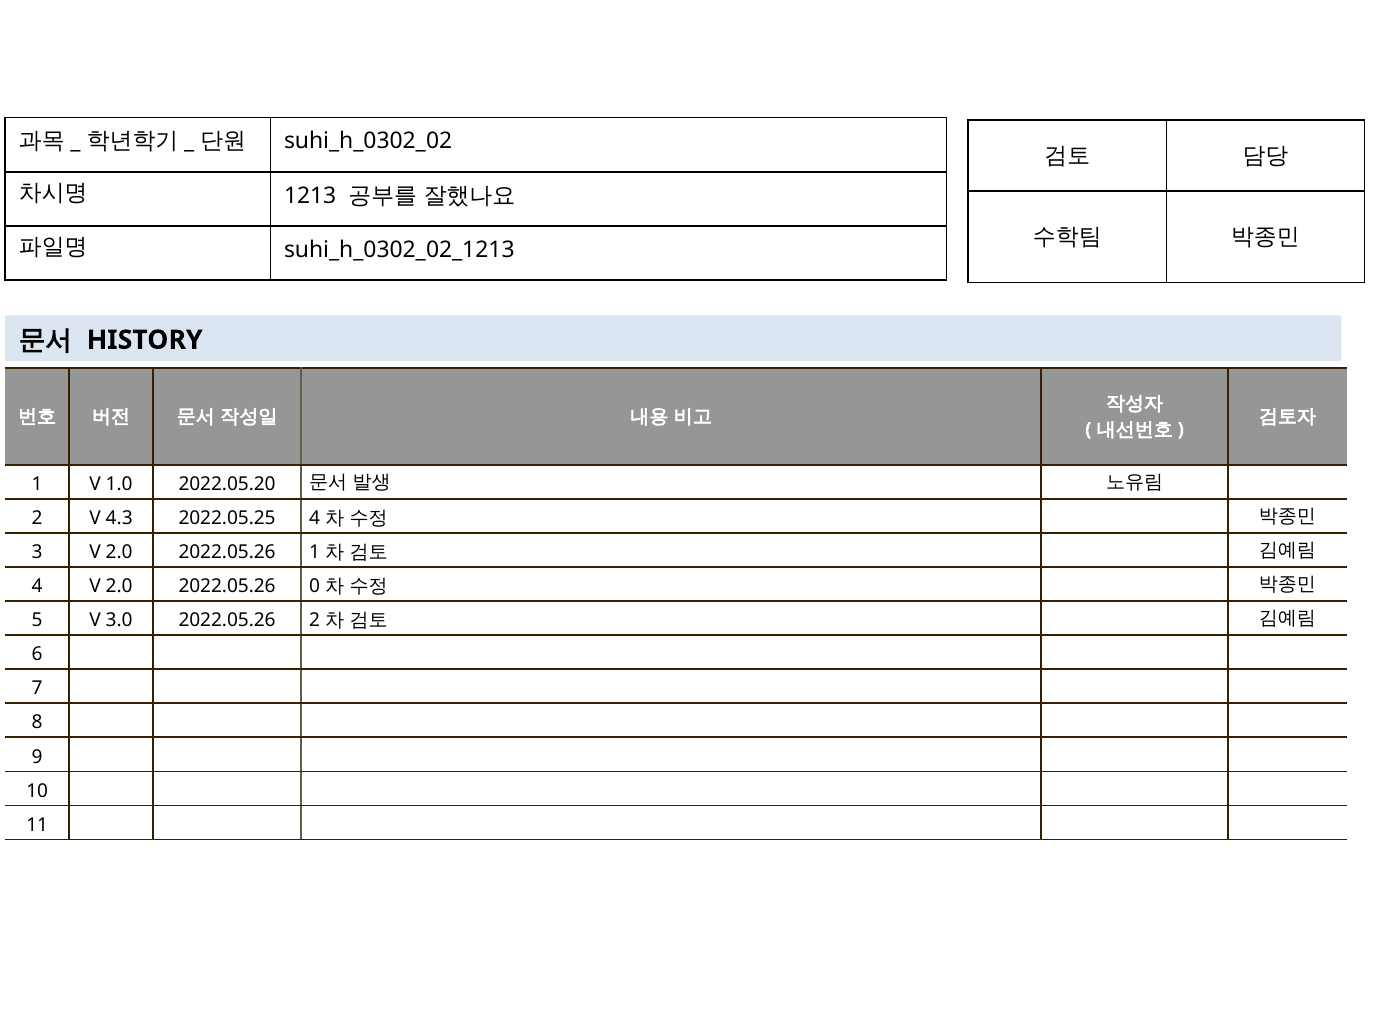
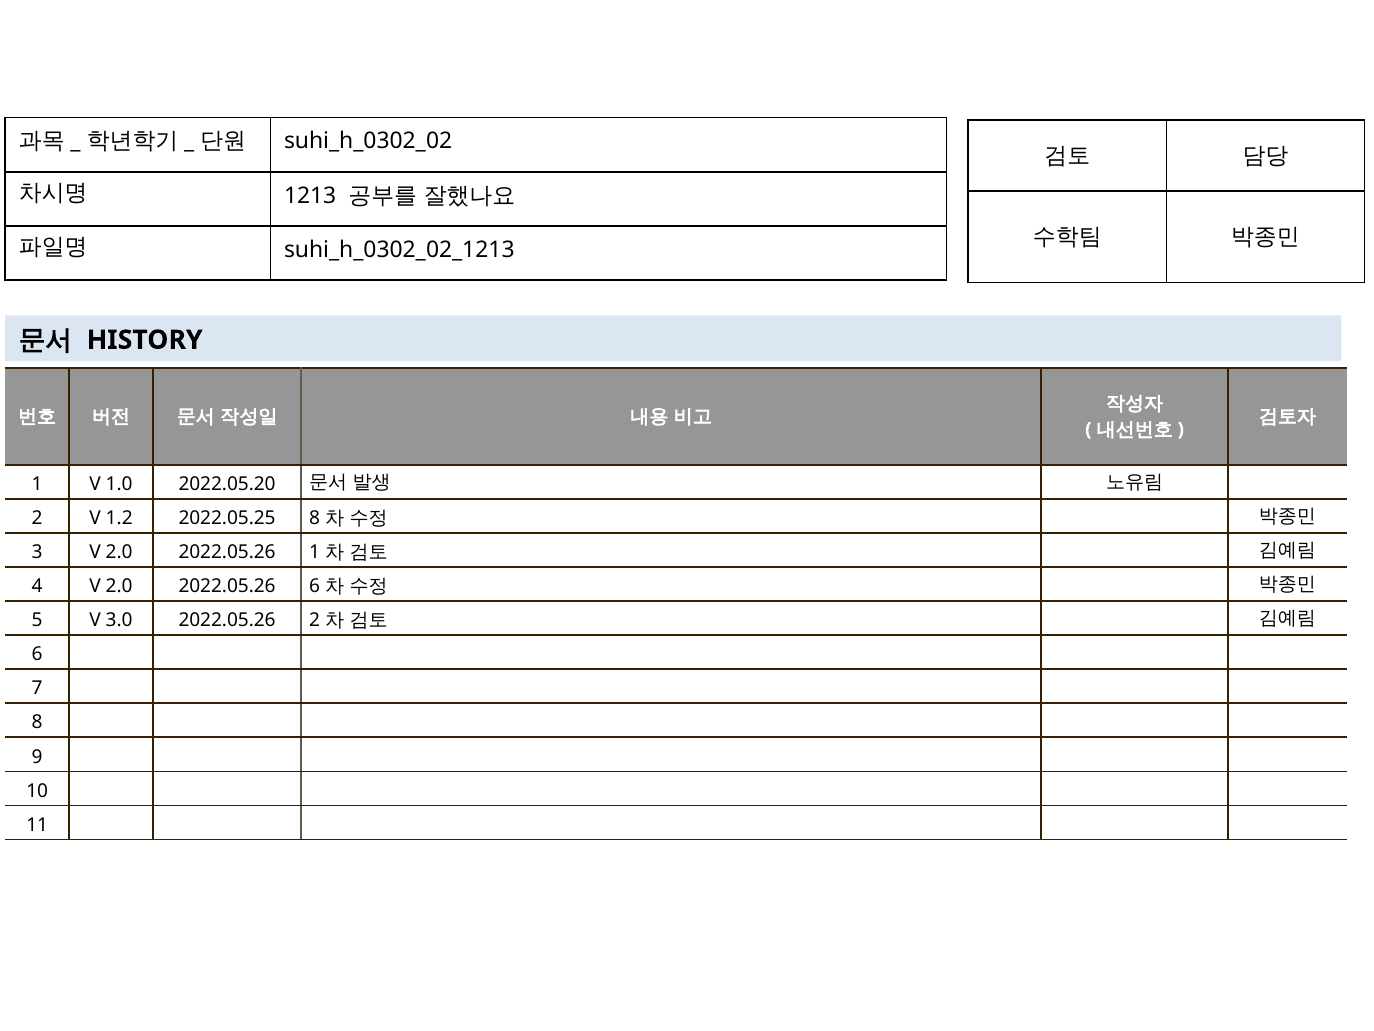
4.3: 4.3 -> 1.2 (119, 518)
2022.05.25 4: 4 -> 8 (315, 518)
2022.05.26 0: 0 -> 6 (315, 586)
